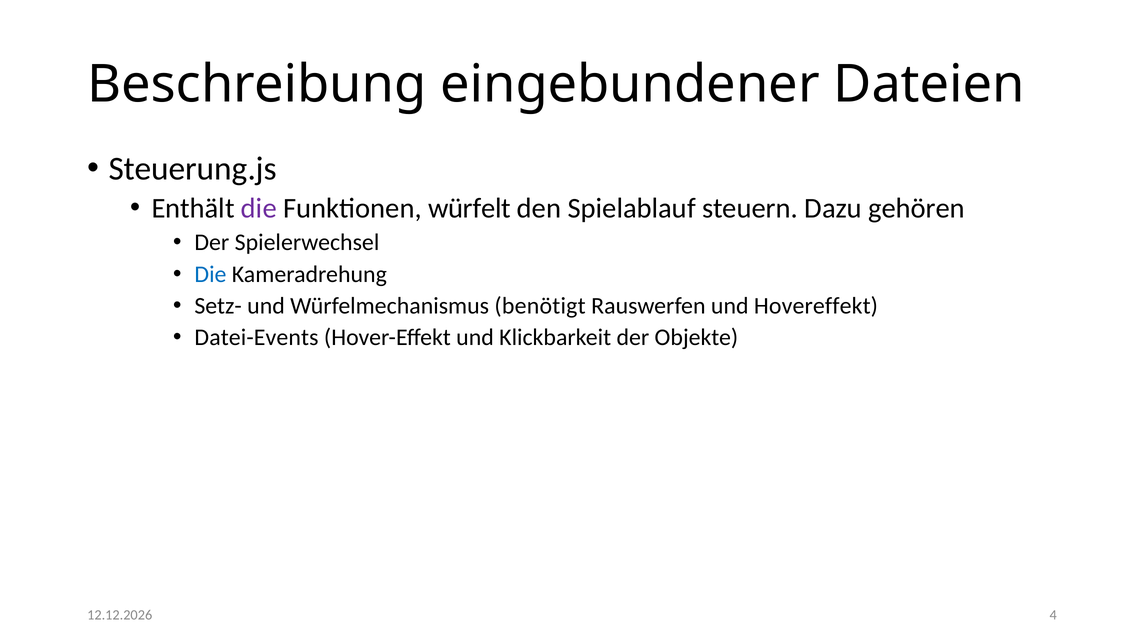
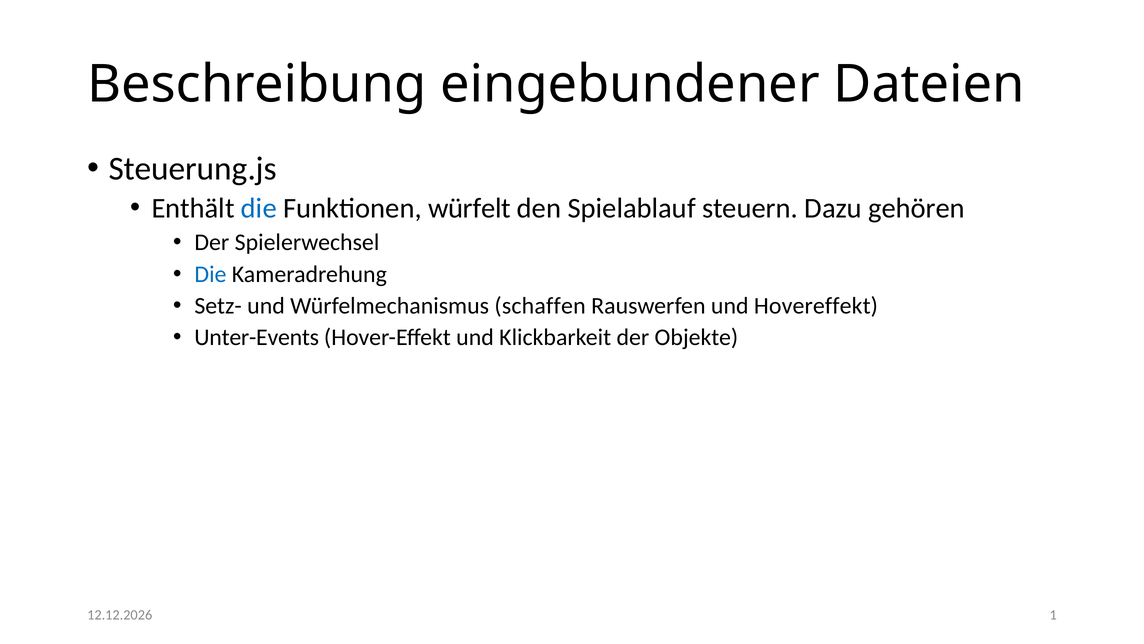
die colour: purple -> blue (259, 208)
benötigt: benötigt -> schaffen (540, 306)
Datei-Events: Datei-Events -> Unter-Events (257, 337)
4: 4 -> 1 (1053, 614)
